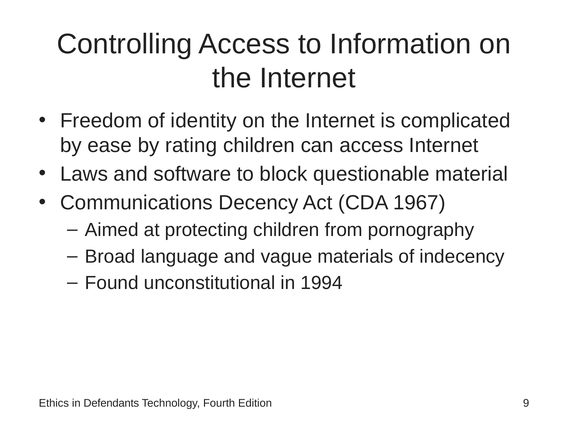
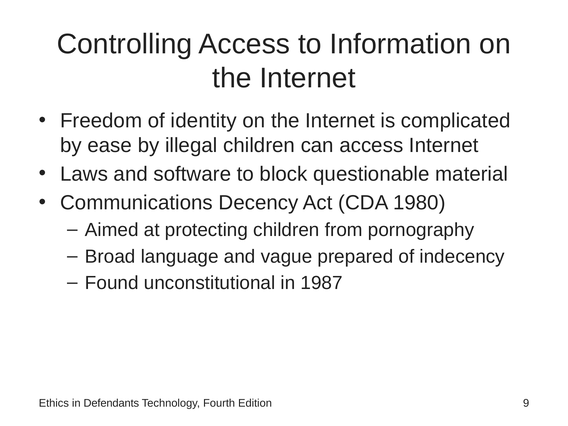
rating: rating -> illegal (191, 145)
1967: 1967 -> 1980 (419, 203)
materials: materials -> prepared (355, 257)
1994: 1994 -> 1987 (322, 283)
